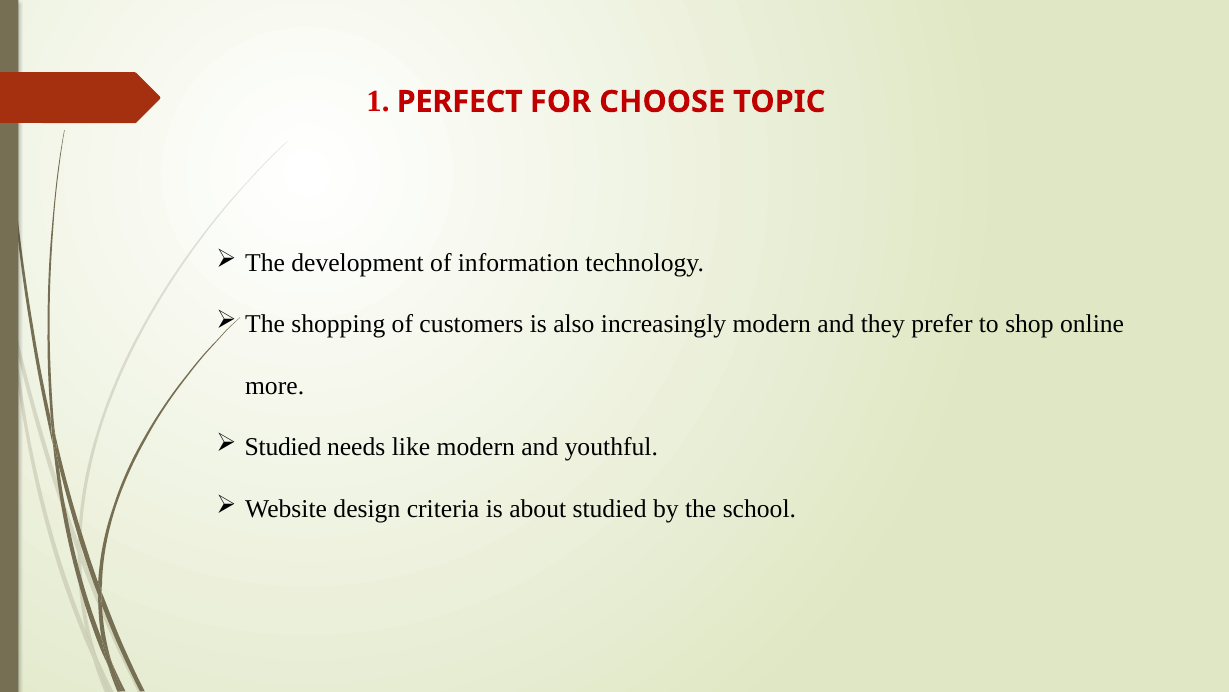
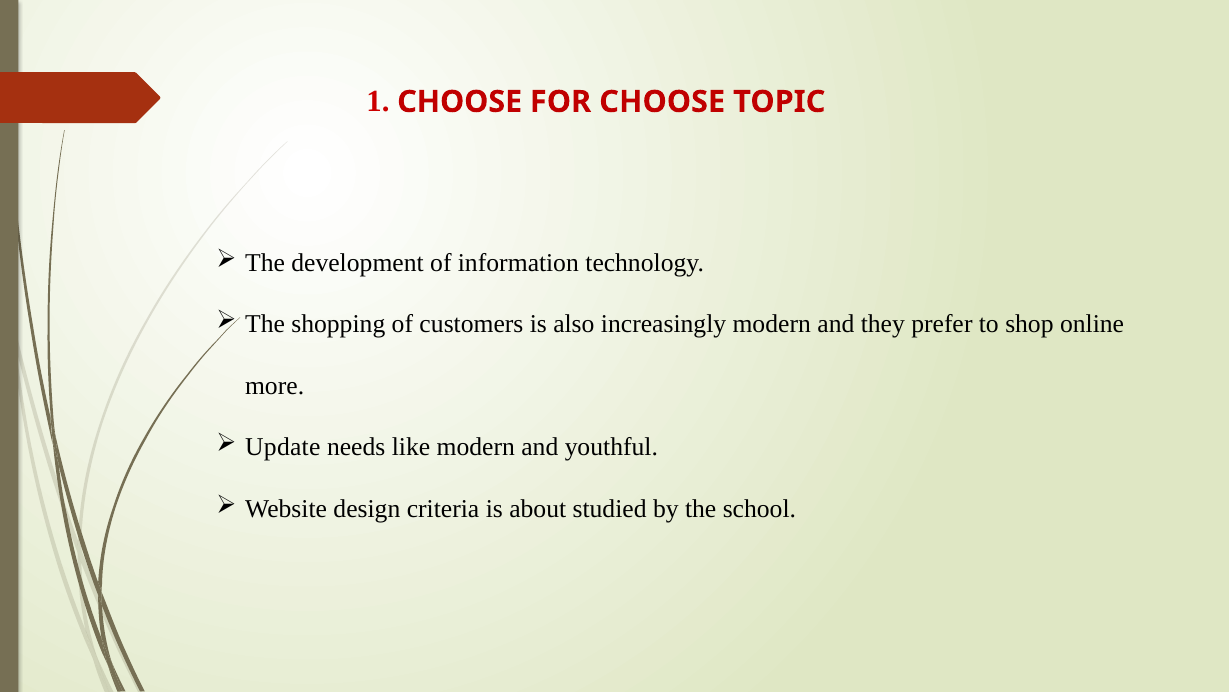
1 PERFECT: PERFECT -> CHOOSE (460, 102)
Studied: Studied -> Update (283, 447)
